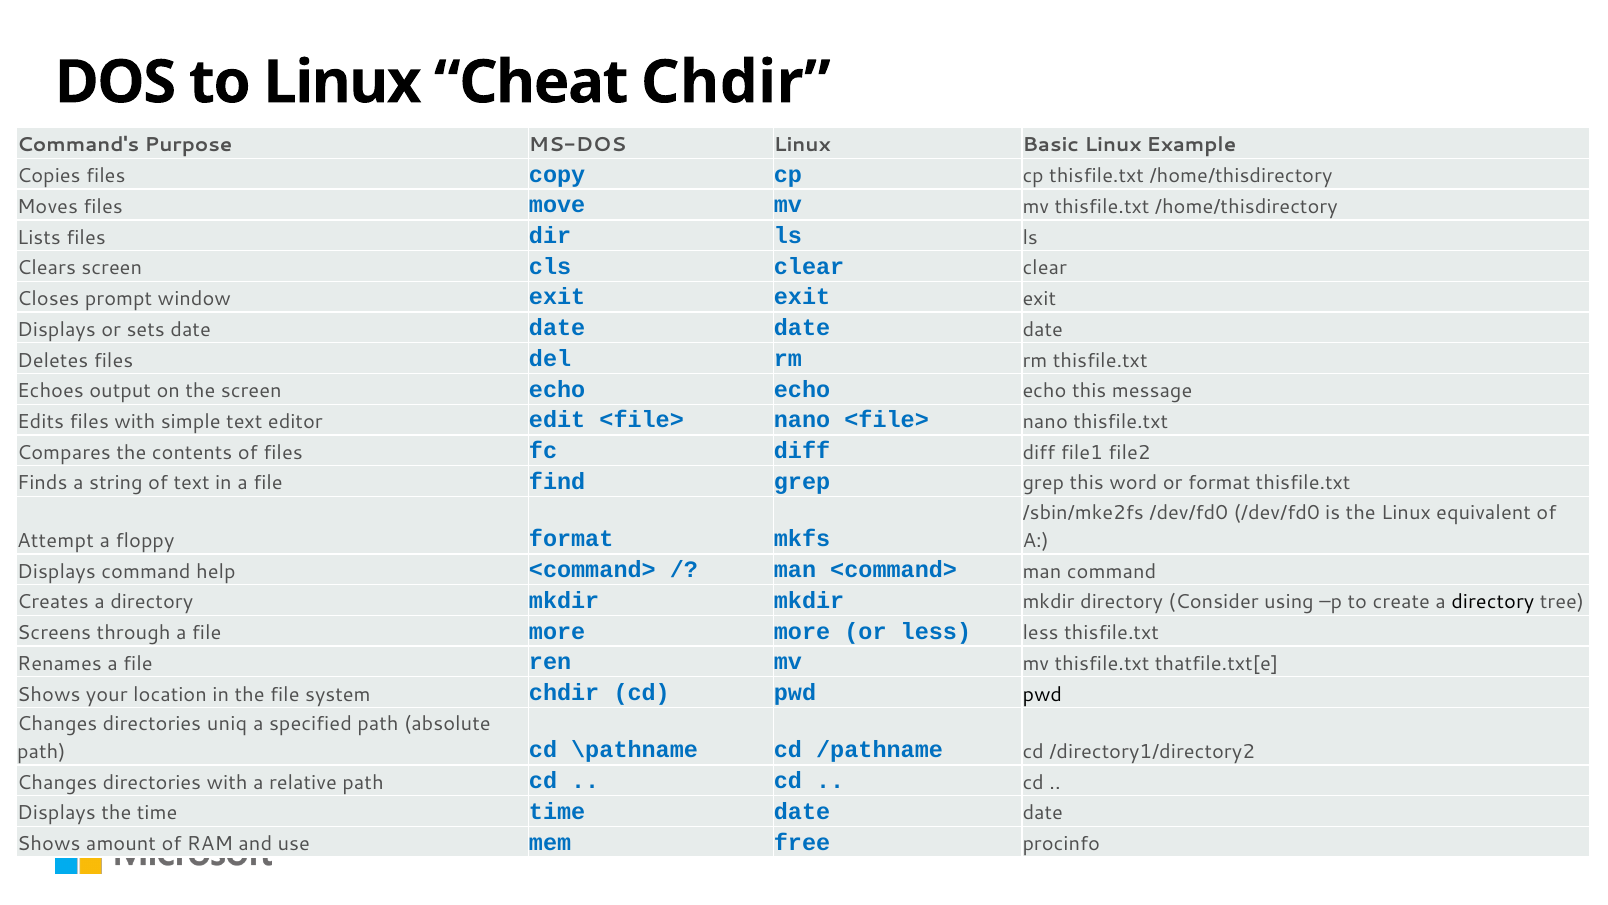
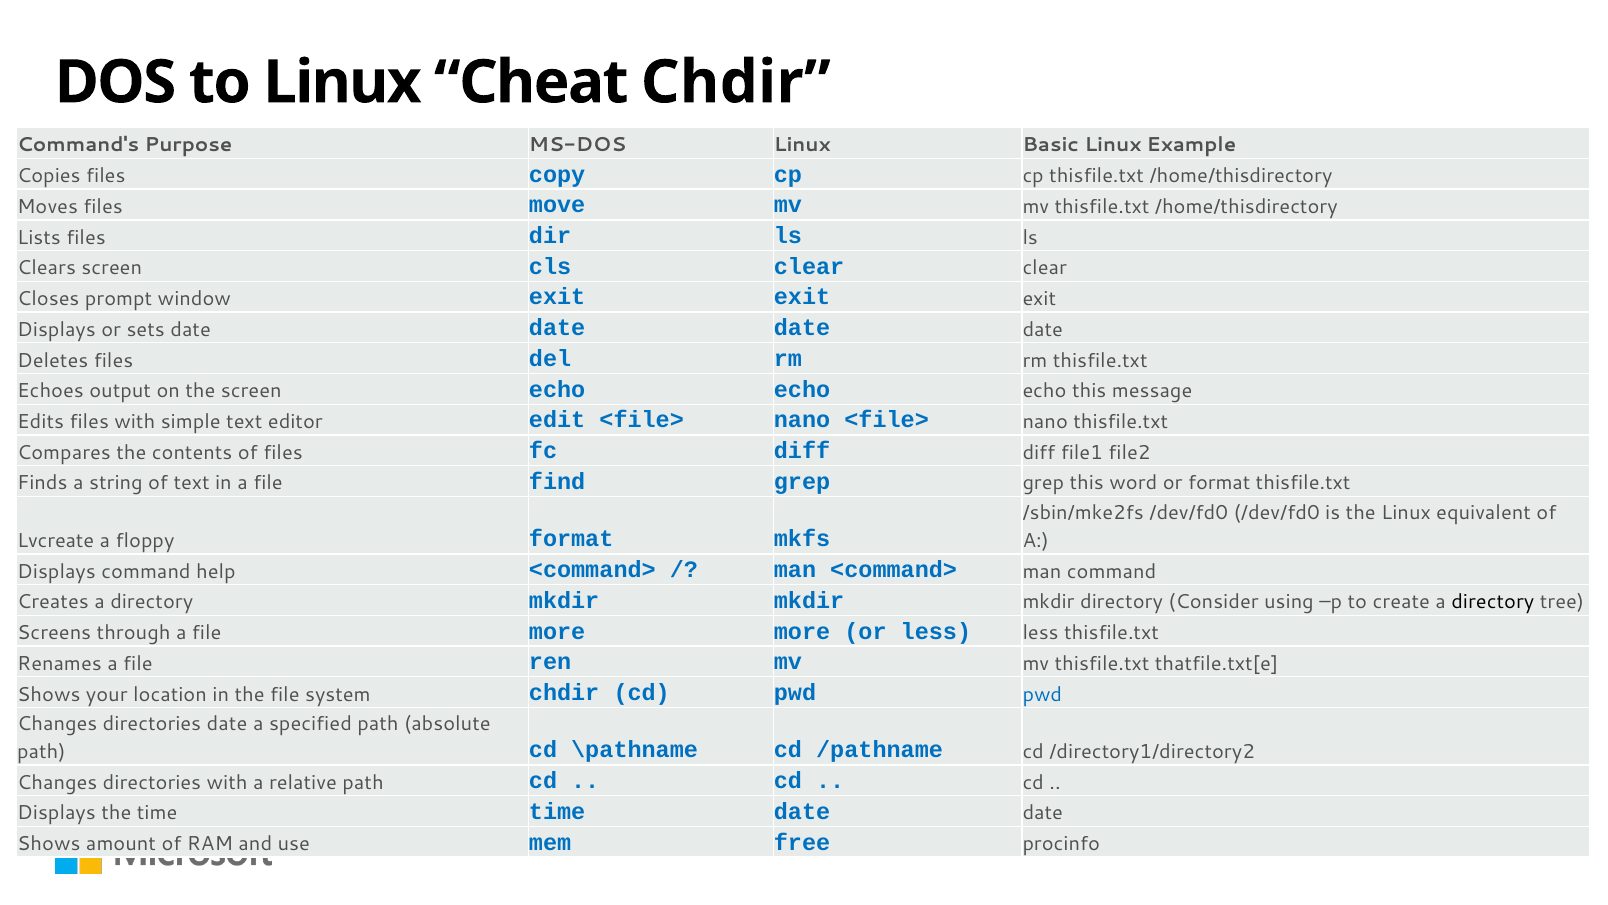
Attempt: Attempt -> Lvcreate (56, 540)
pwd colour: black -> blue (1042, 694)
directories uniq: uniq -> date (227, 723)
